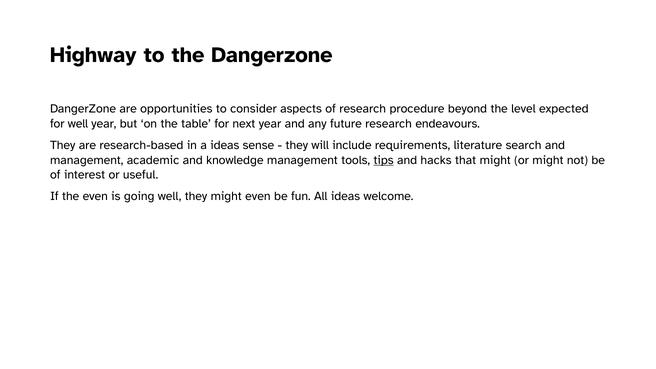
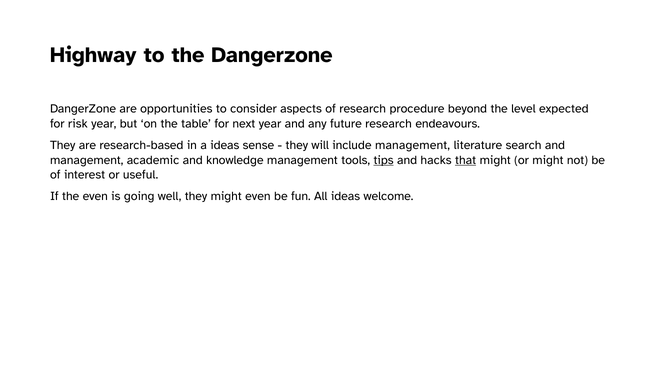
for well: well -> risk (78, 124)
include requirements: requirements -> management (413, 145)
that underline: none -> present (466, 160)
